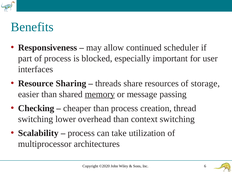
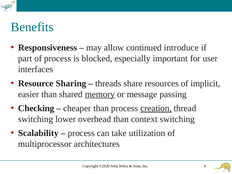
scheduler: scheduler -> introduce (181, 48)
storage: storage -> implicit (205, 83)
creation underline: none -> present (156, 108)
